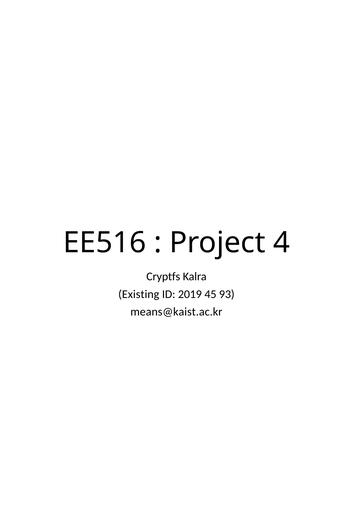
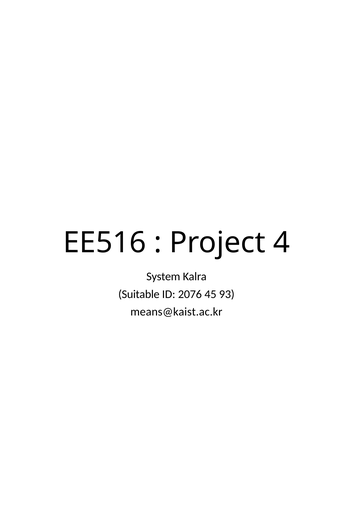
Cryptfs: Cryptfs -> System (163, 276)
Existing: Existing -> Suitable (139, 294)
2019: 2019 -> 2076 (190, 294)
